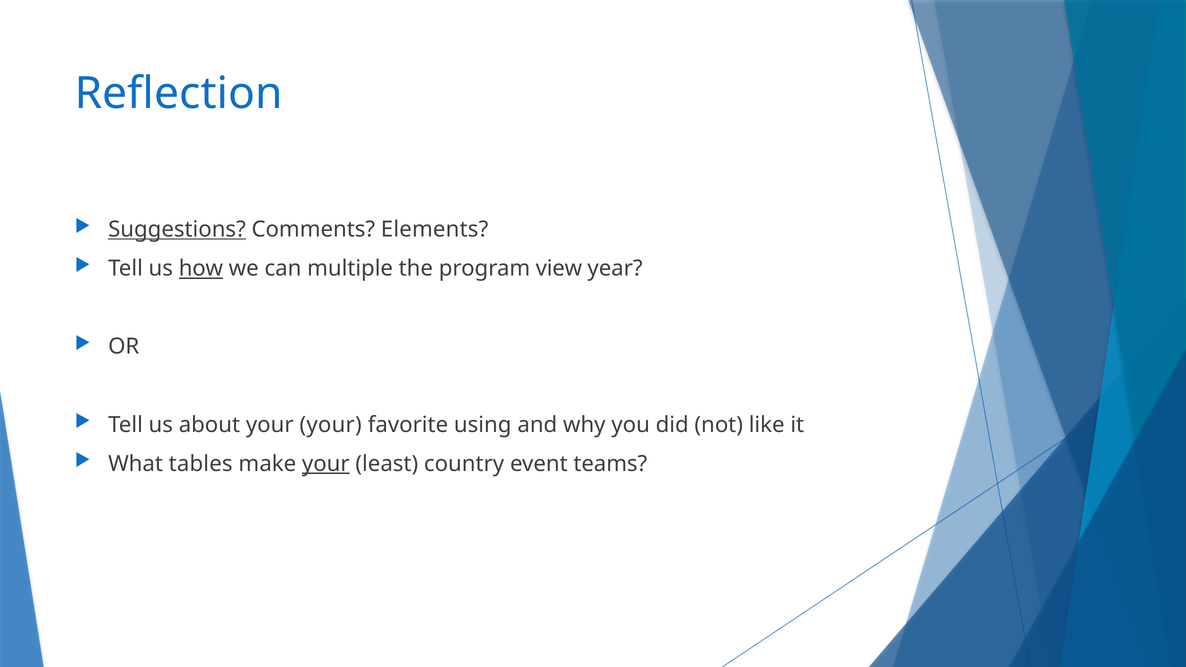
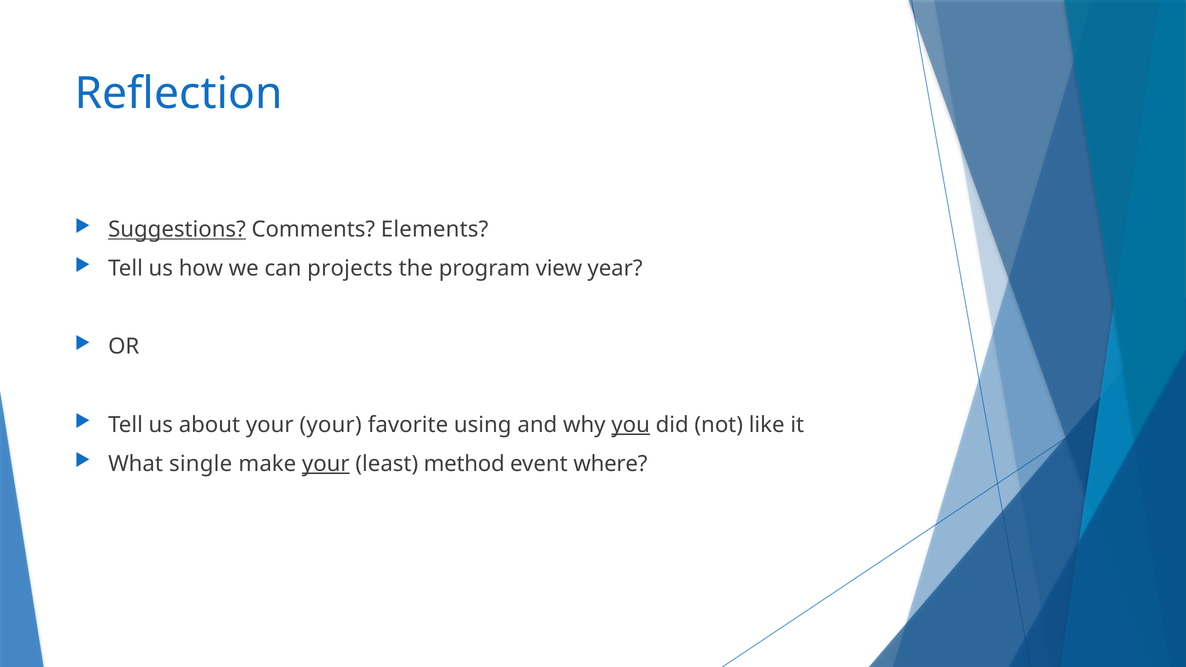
how underline: present -> none (201, 269)
multiple: multiple -> projects (350, 269)
you underline: none -> present (631, 425)
tables: tables -> single (201, 464)
country: country -> method (464, 464)
teams: teams -> where (610, 464)
